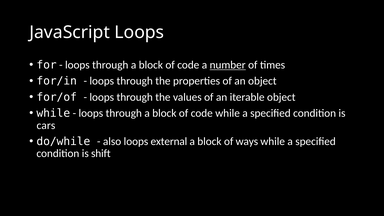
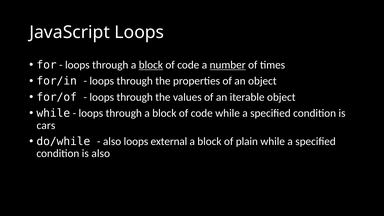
block underline: none -> present (151, 65)
ways: ways -> plain (247, 141)
is shift: shift -> also (101, 154)
